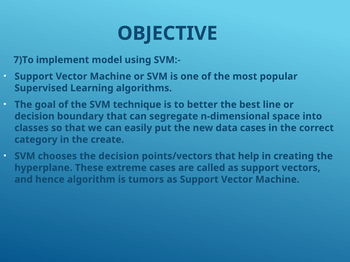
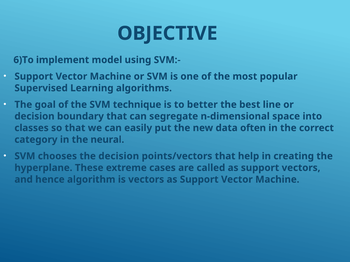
7)To: 7)To -> 6)To (24, 60)
data cases: cases -> often (253, 128)
create: create -> neural (107, 140)
is tumors: tumors -> vectors (146, 180)
